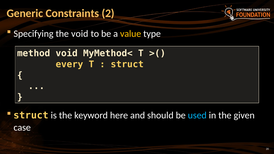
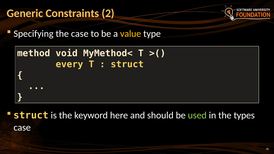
the void: void -> case (80, 34)
used colour: light blue -> light green (197, 115)
given: given -> types (244, 115)
